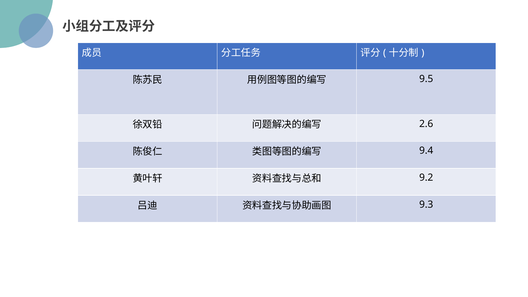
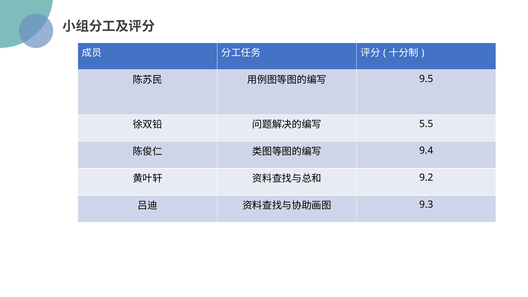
2.6: 2.6 -> 5.5 (426, 124)
